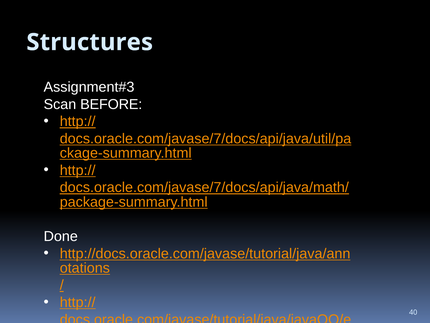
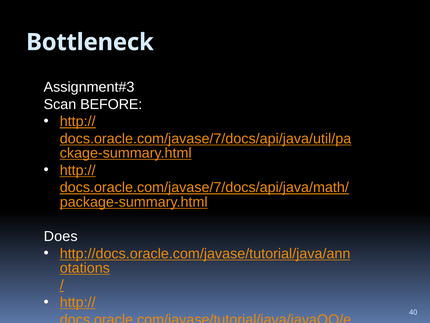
Structures: Structures -> Bottleneck (90, 42)
Done: Done -> Does (61, 236)
